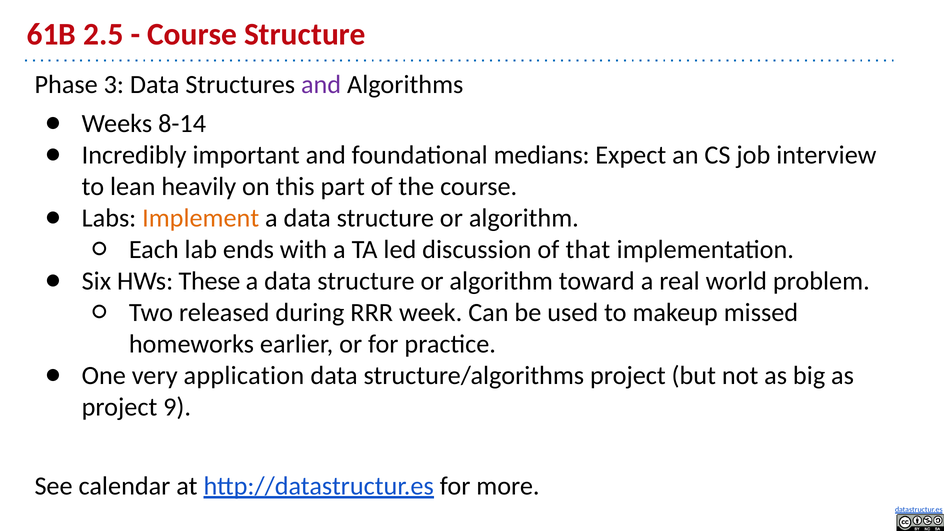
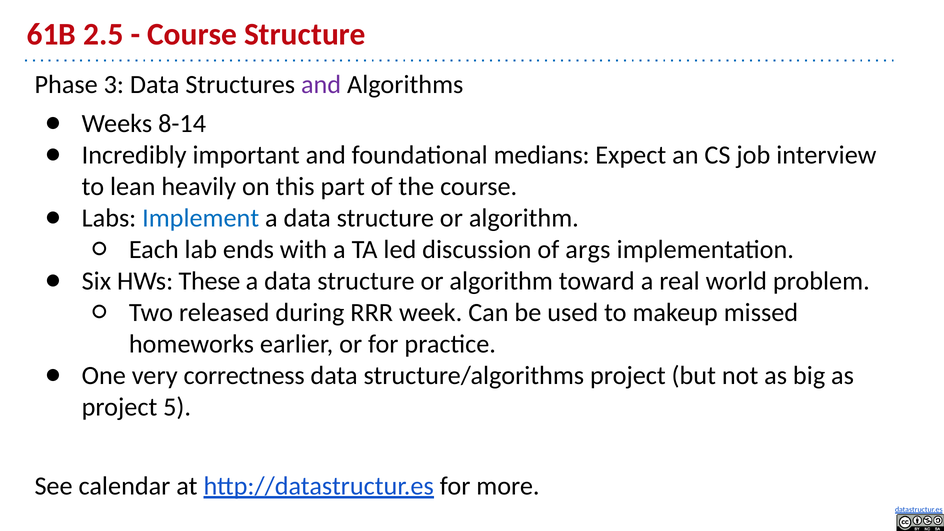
Implement colour: orange -> blue (201, 218)
that: that -> args (588, 250)
application: application -> correctness (244, 376)
9: 9 -> 5 (177, 407)
